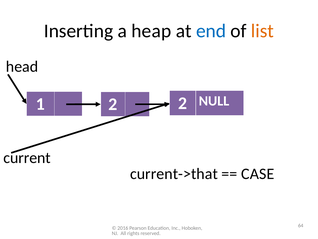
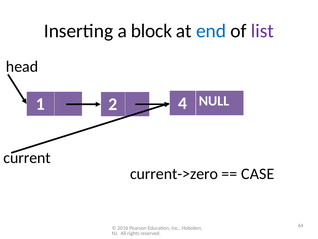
heap: heap -> block (152, 31)
list colour: orange -> purple (262, 31)
2: 2 -> 4 (183, 103)
current->that: current->that -> current->zero (174, 173)
